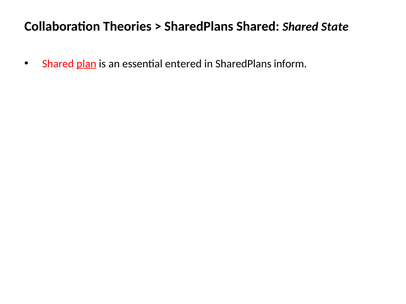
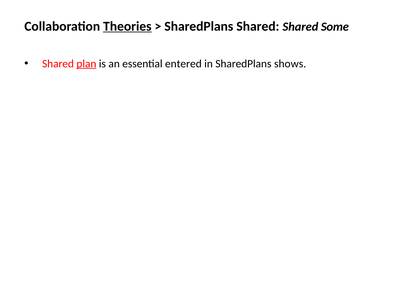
Theories underline: none -> present (127, 26)
State: State -> Some (335, 27)
inform: inform -> shows (290, 64)
